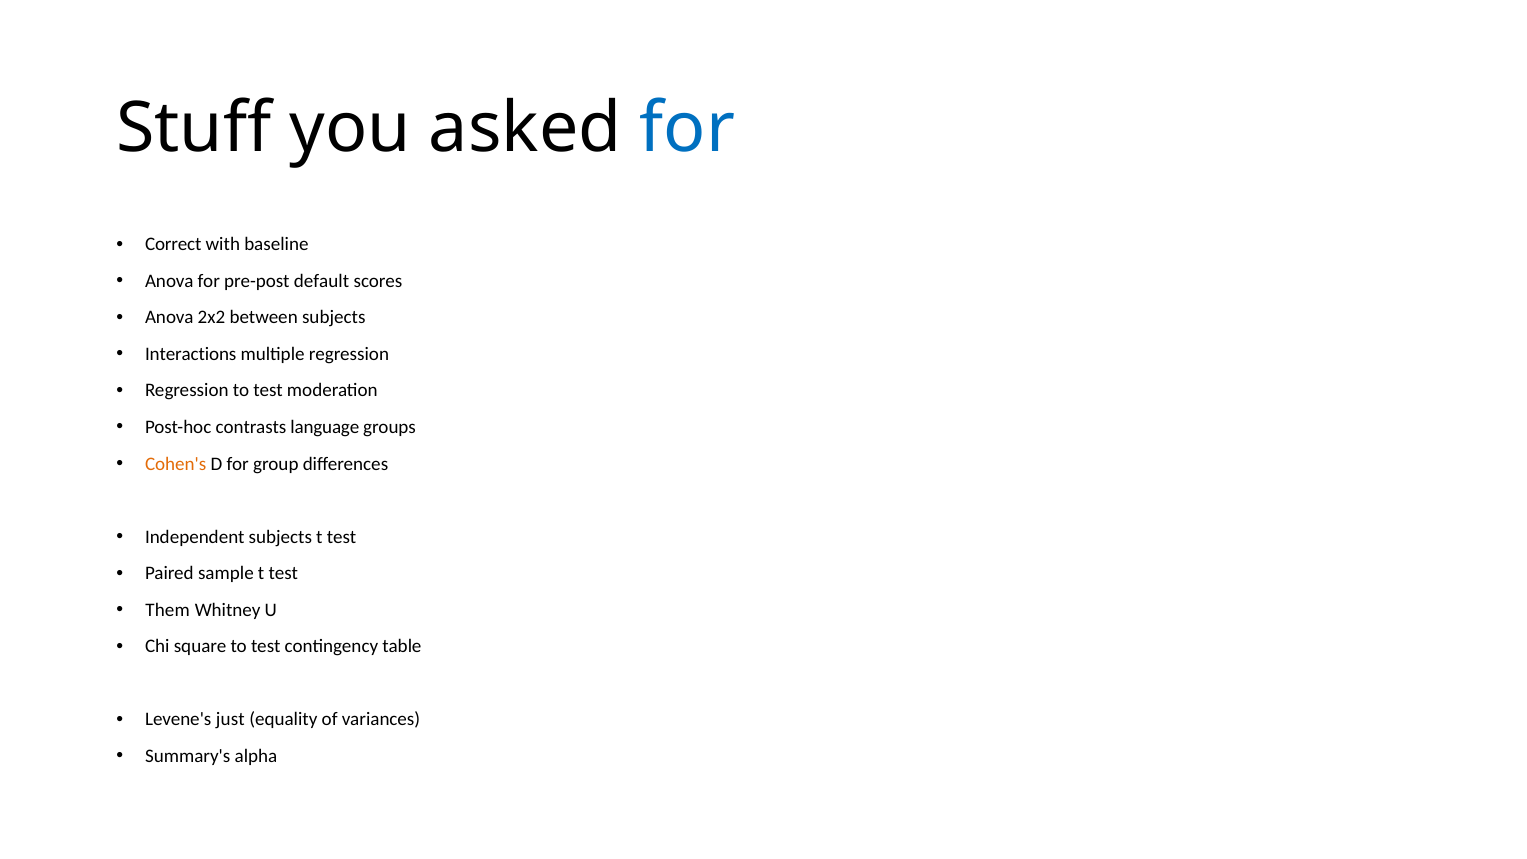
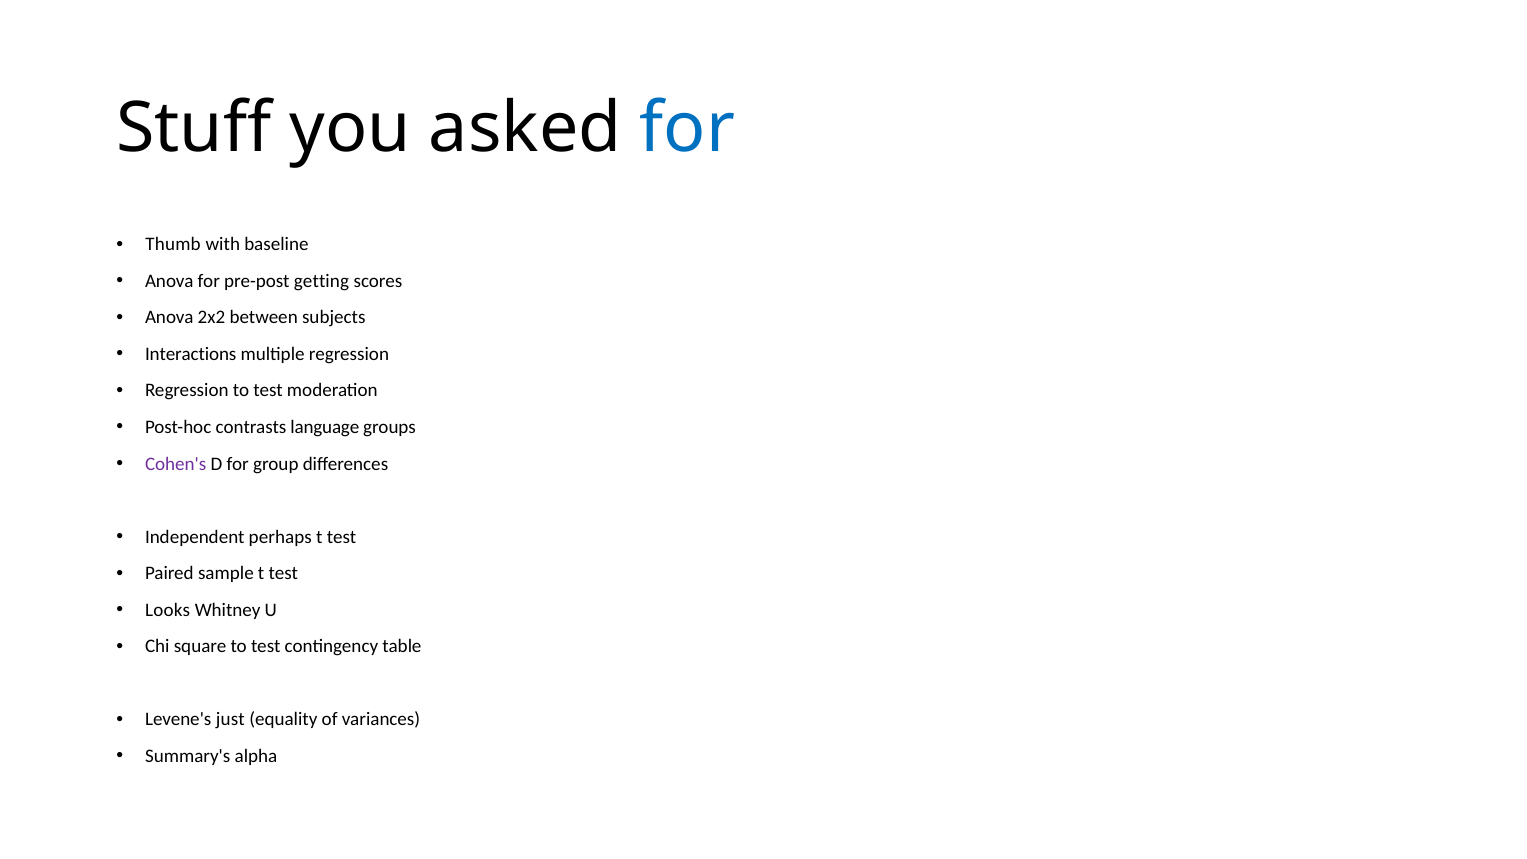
Correct: Correct -> Thumb (173, 245)
default: default -> getting (321, 281)
Cohen's colour: orange -> purple (176, 464)
Independent subjects: subjects -> perhaps (280, 537)
Them: Them -> Looks (168, 610)
